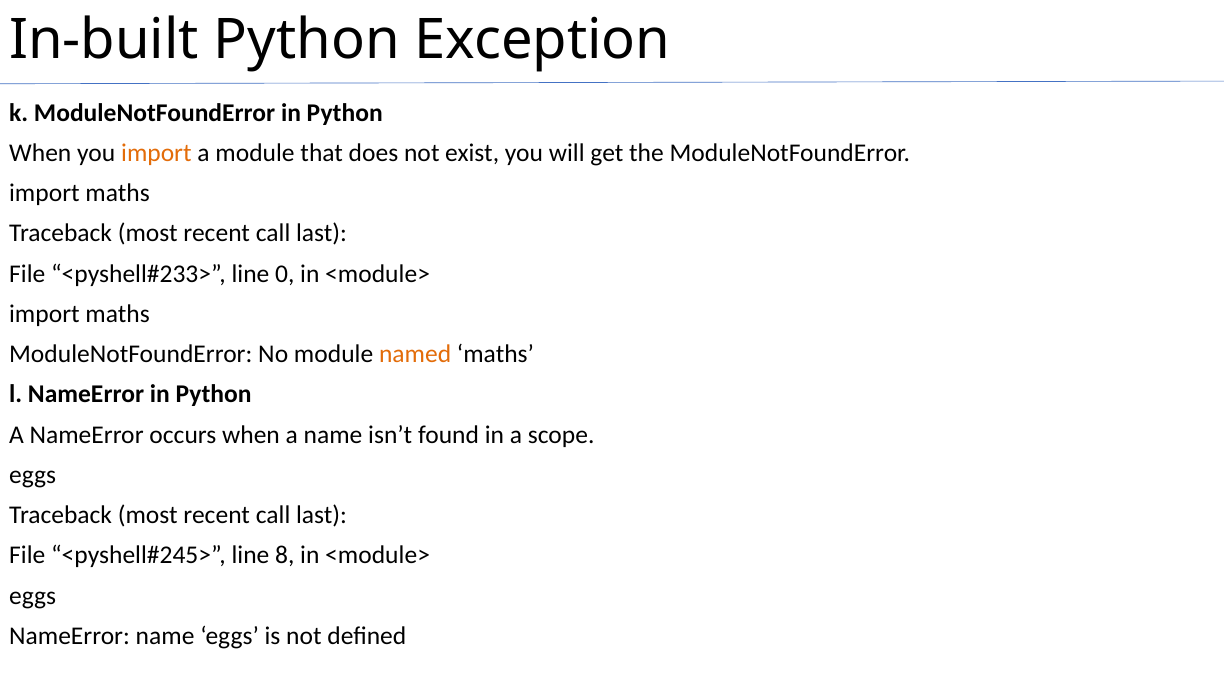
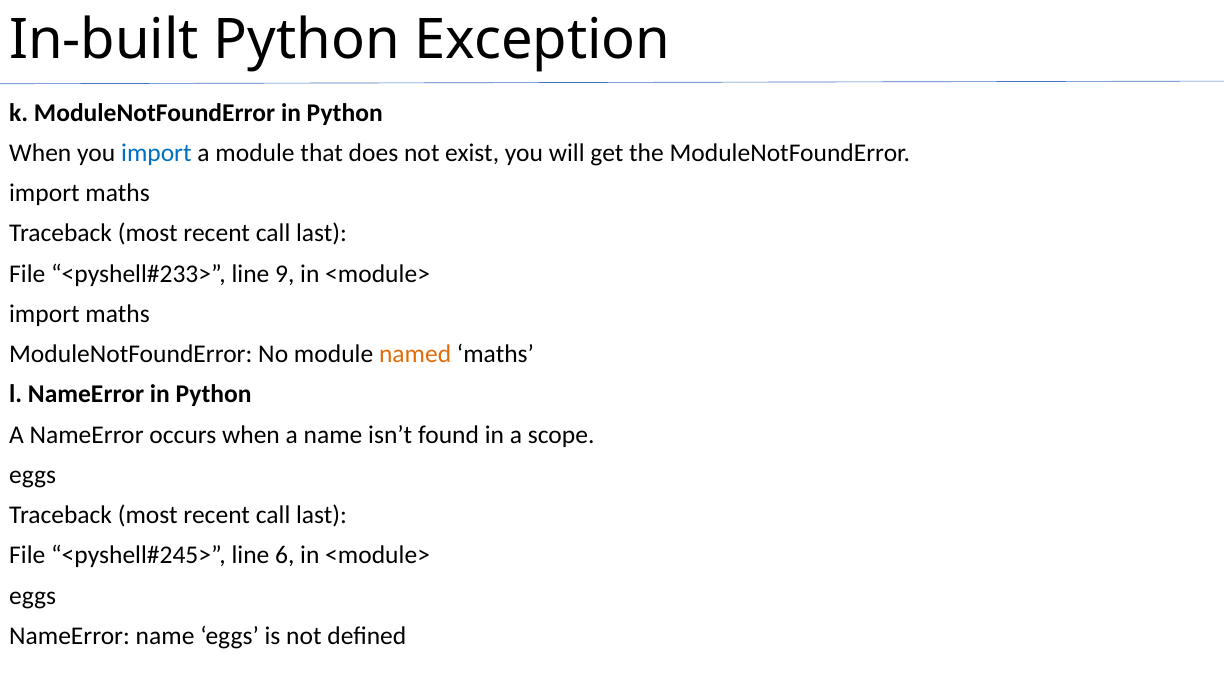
import colour: orange -> blue (156, 153)
0: 0 -> 9 (285, 274)
8: 8 -> 6 (285, 556)
